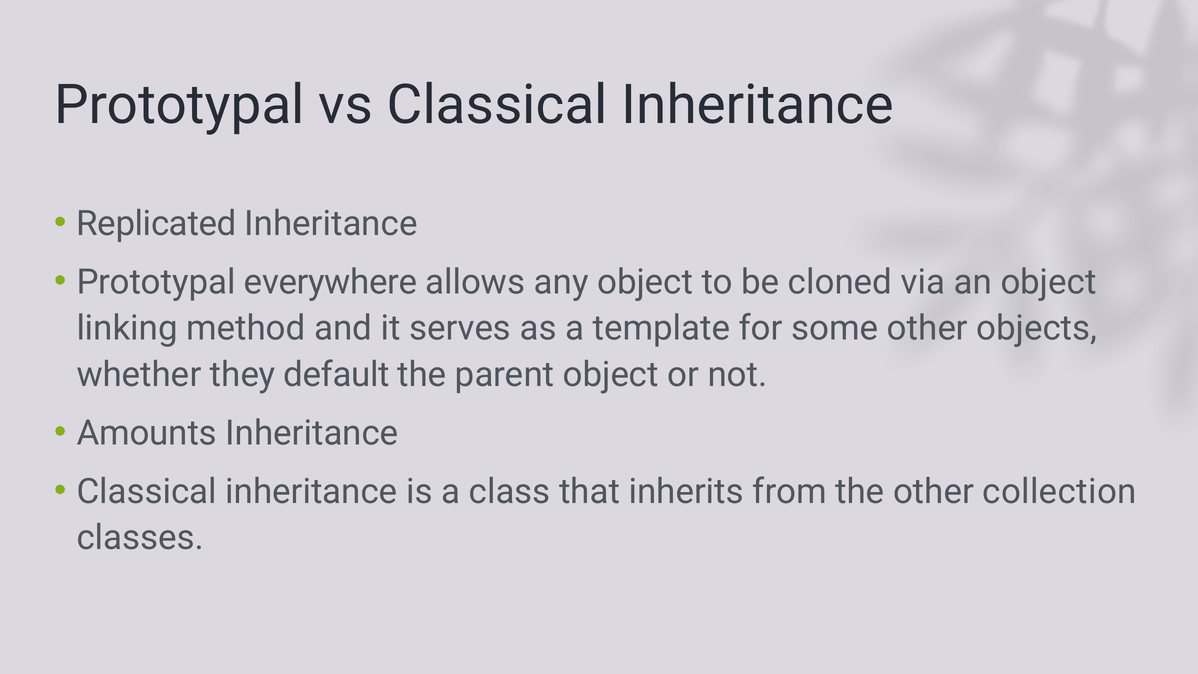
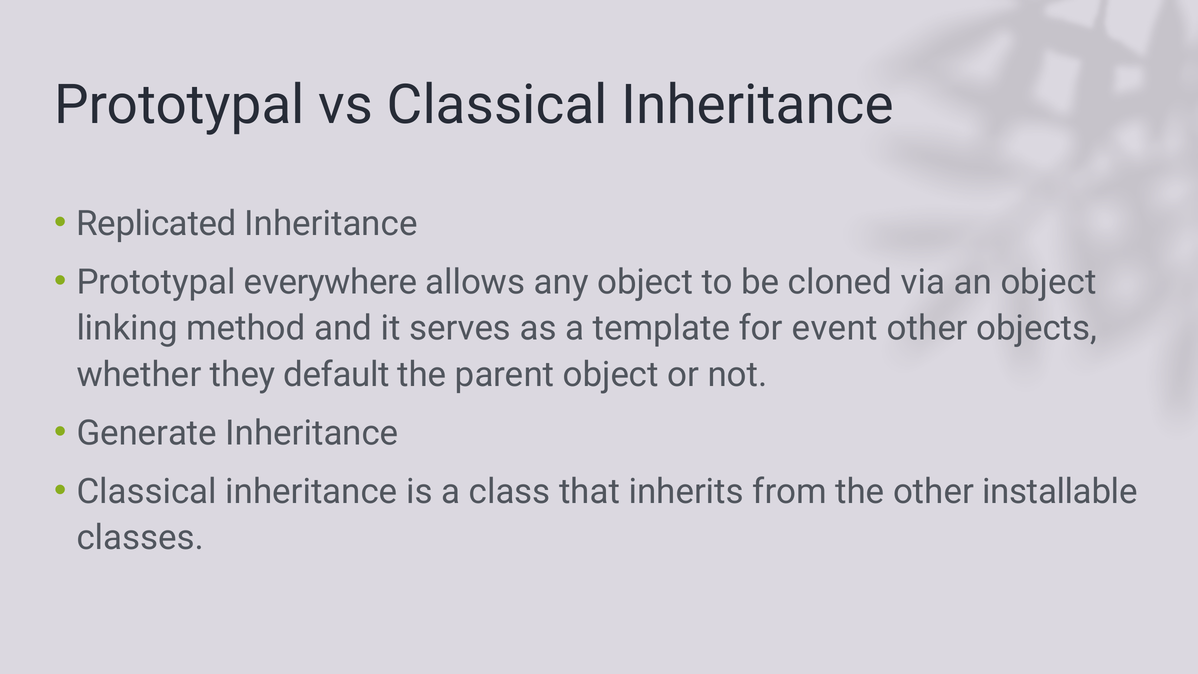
some: some -> event (835, 328)
Amounts: Amounts -> Generate (147, 433)
collection: collection -> installable (1060, 492)
